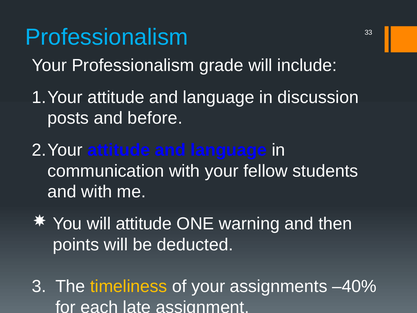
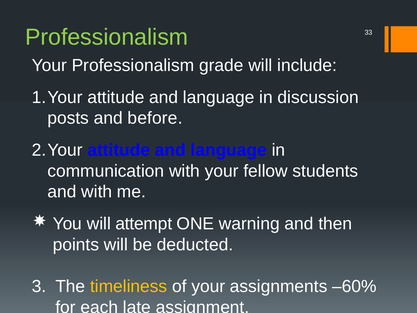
Professionalism colour: light blue -> light green (107, 37)
will attitude: attitude -> attempt (144, 224)
–40%: –40% -> –60% (354, 286)
